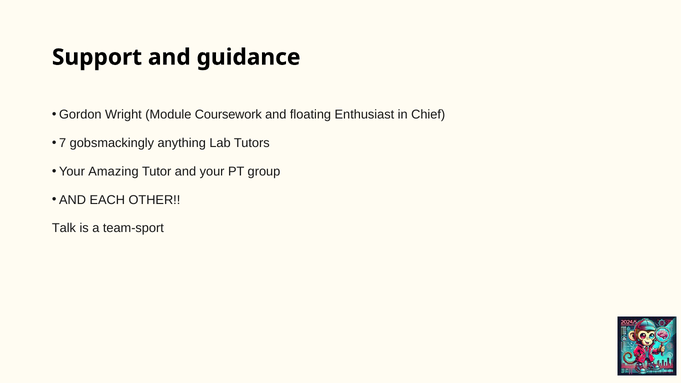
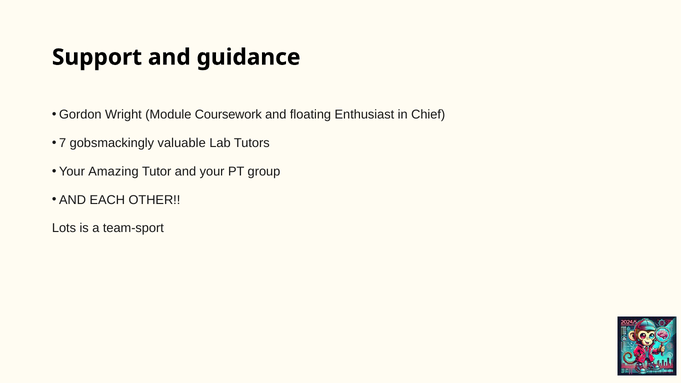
anything: anything -> valuable (182, 143)
Talk: Talk -> Lots (64, 228)
